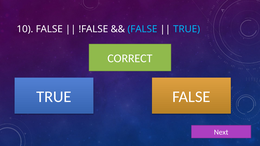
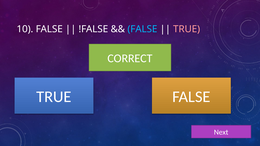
TRUE colour: light blue -> pink (187, 29)
